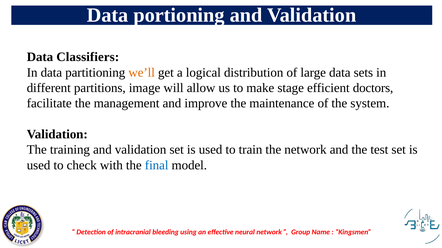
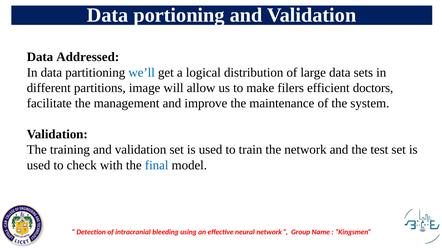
Classifiers: Classifiers -> Addressed (88, 57)
we’ll colour: orange -> blue (142, 73)
stage: stage -> filers (291, 88)
